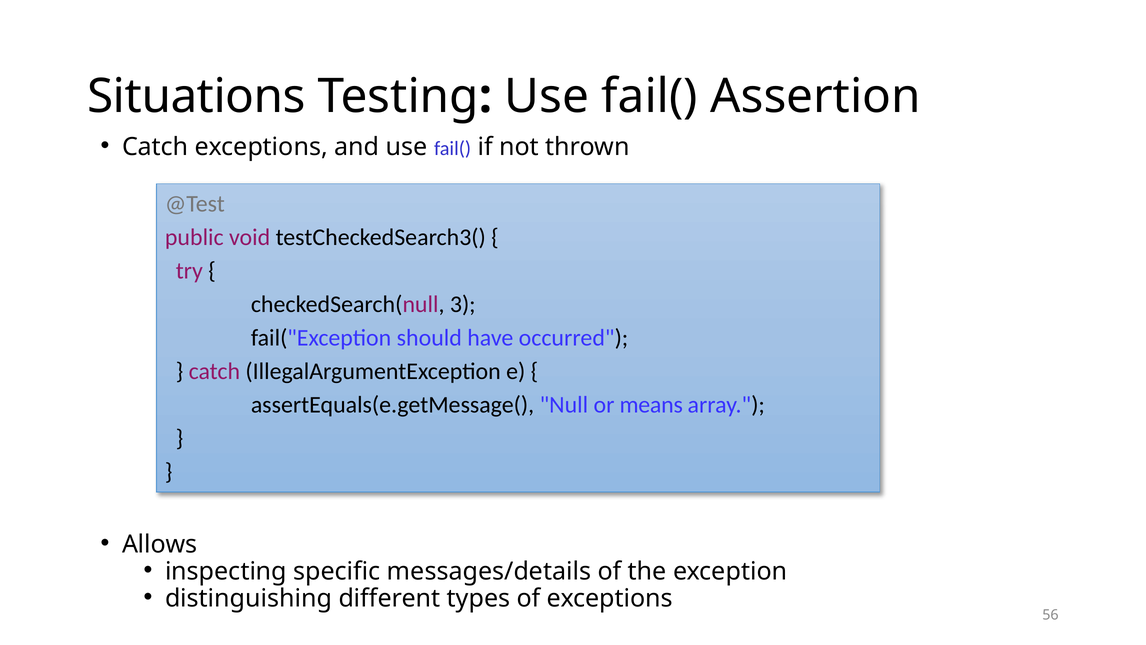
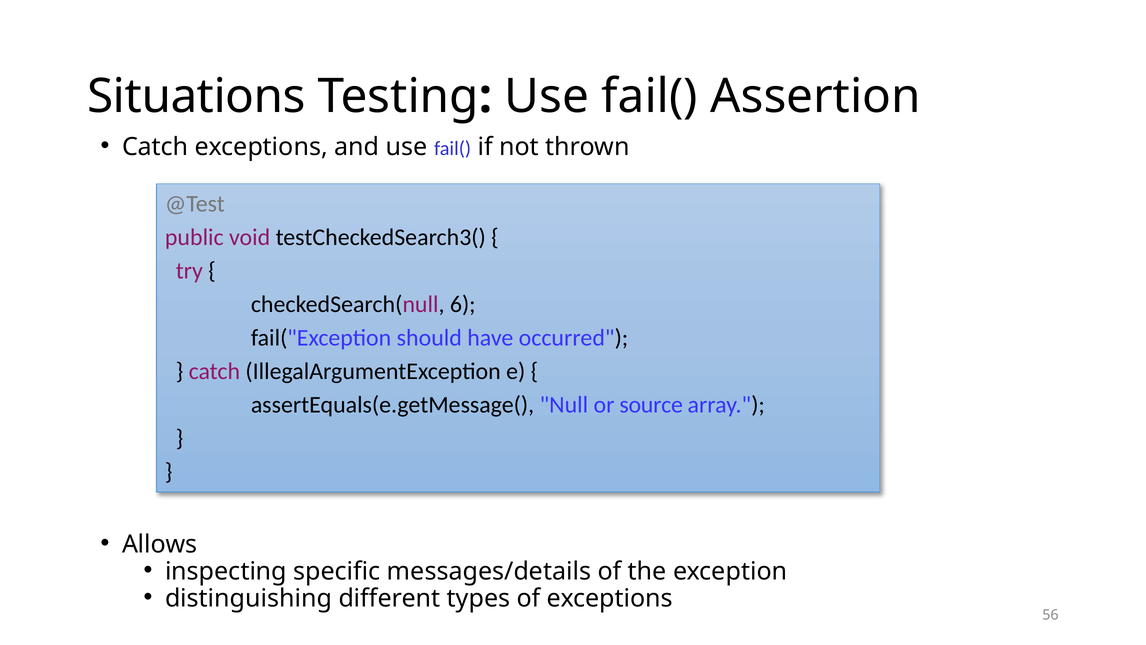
3: 3 -> 6 (463, 304)
means: means -> source (651, 405)
